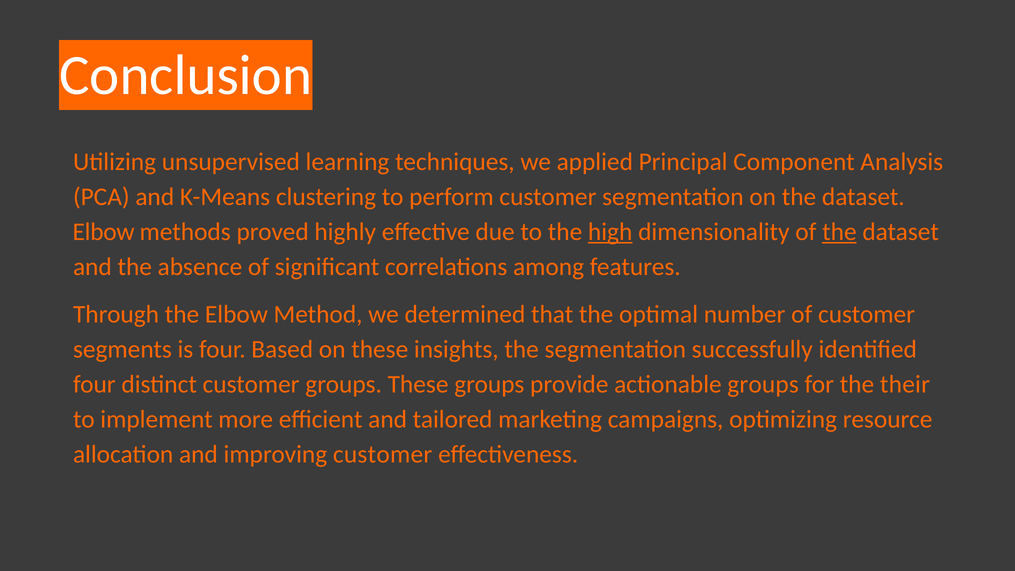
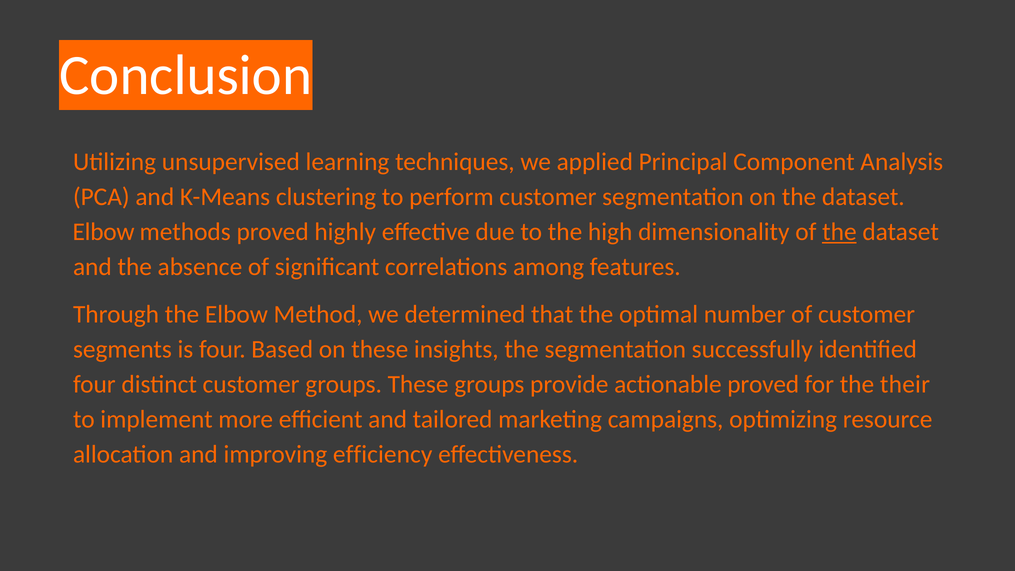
high underline: present -> none (610, 232)
actionable groups: groups -> proved (763, 384)
improving customer: customer -> efficiency (383, 454)
